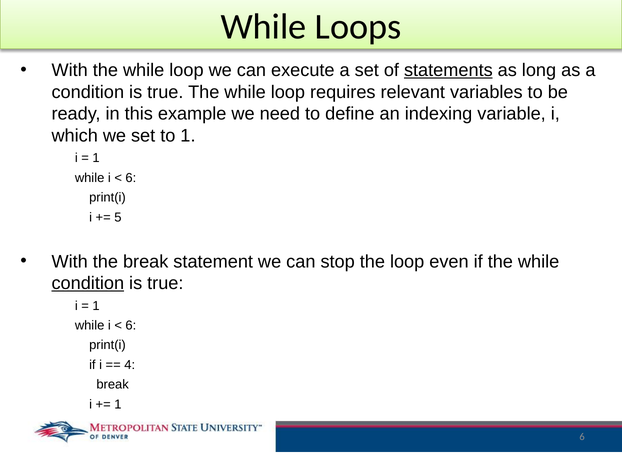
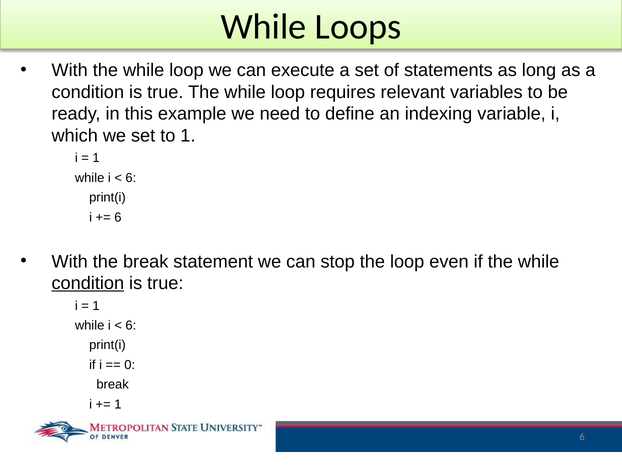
statements underline: present -> none (448, 70)
5: 5 -> 6 (118, 217)
4: 4 -> 0 (130, 365)
